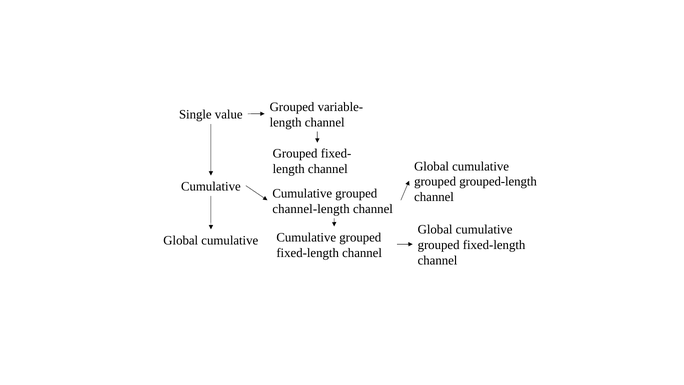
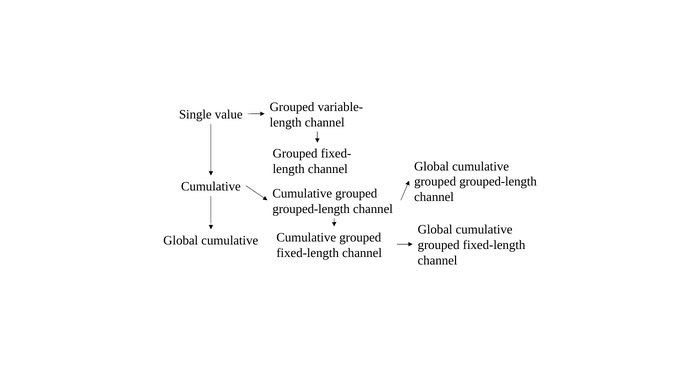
channel-length: channel-length -> grouped-length (311, 209)
